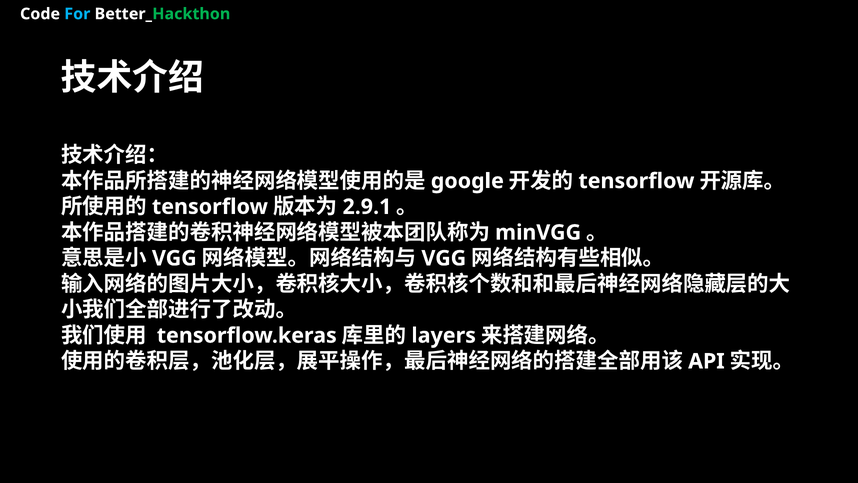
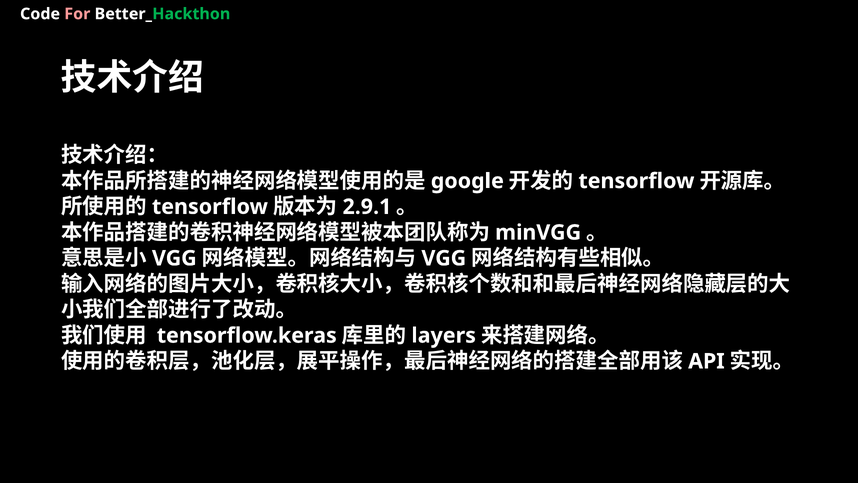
For colour: light blue -> pink (77, 14)
